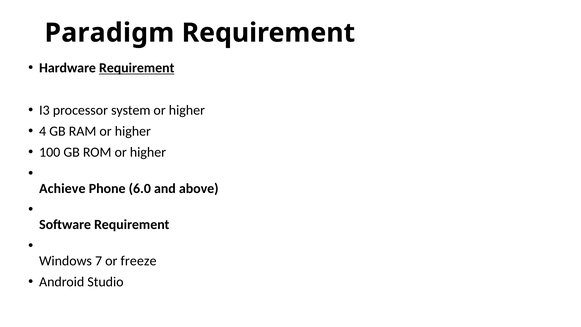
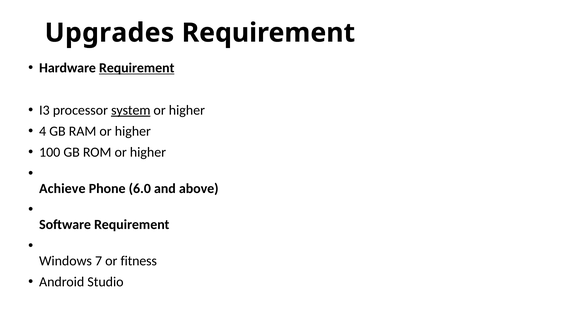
Paradigm: Paradigm -> Upgrades (109, 33)
system underline: none -> present (131, 110)
freeze: freeze -> fitness (139, 261)
